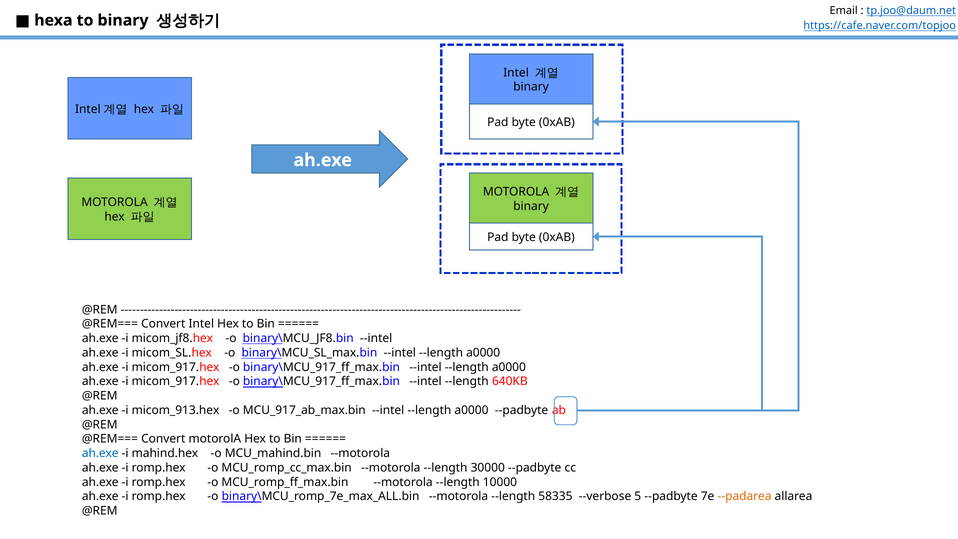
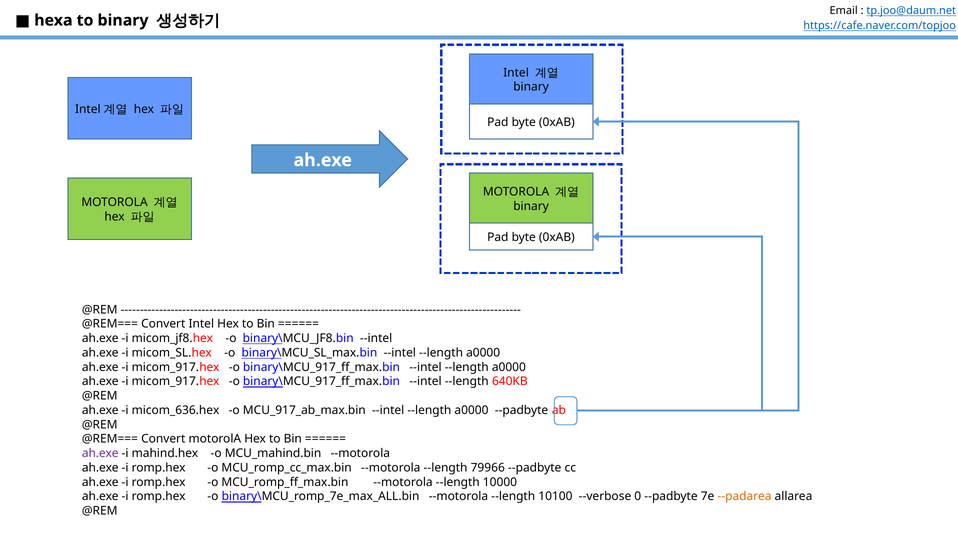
micom_913.hex: micom_913.hex -> micom_636.hex (175, 410)
ah.exe colour: blue -> purple (100, 453)
30000: 30000 -> 79966 (488, 468)
58335: 58335 -> 10100 (555, 496)
5: 5 -> 0 (638, 496)
